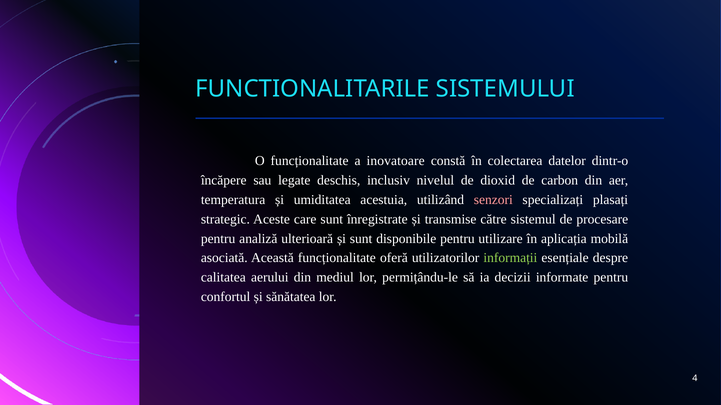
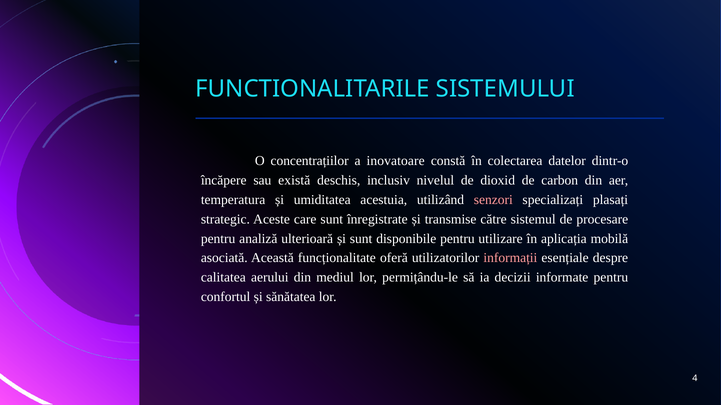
O funcționalitate: funcționalitate -> concentrațiilor (310, 161)
legate: legate -> există (294, 181)
informații colour: light green -> pink (510, 258)
